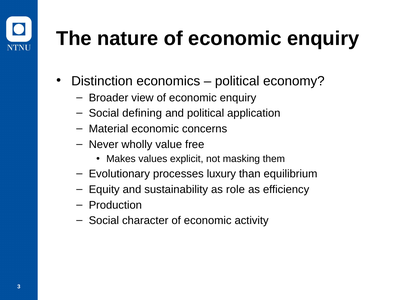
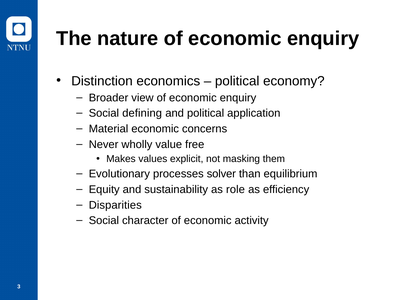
luxury: luxury -> solver (221, 174)
Production: Production -> Disparities (115, 205)
